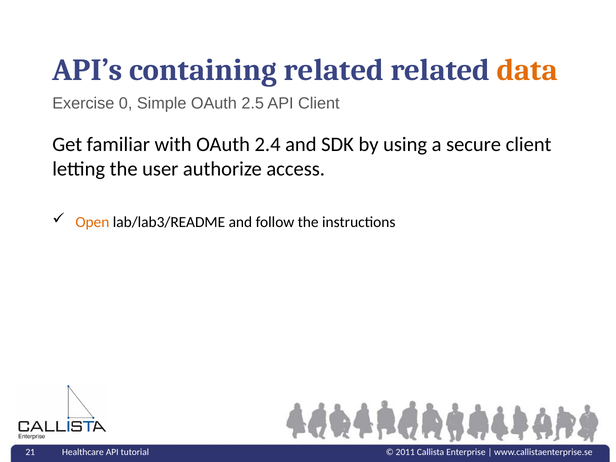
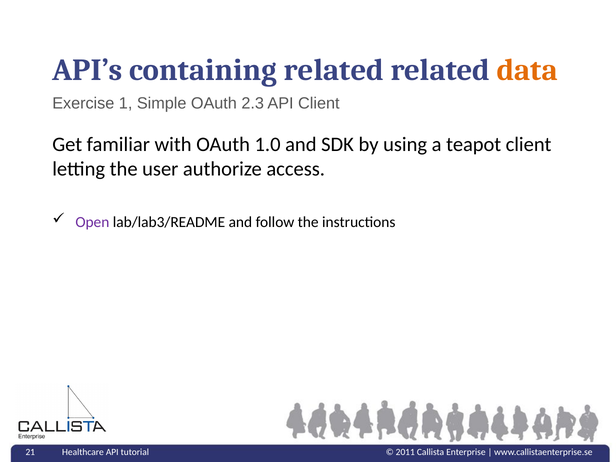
0: 0 -> 1 (126, 103)
2.5: 2.5 -> 2.3 (253, 103)
2.4: 2.4 -> 1.0 (268, 144)
secure: secure -> teapot (474, 144)
Open colour: orange -> purple (92, 222)
